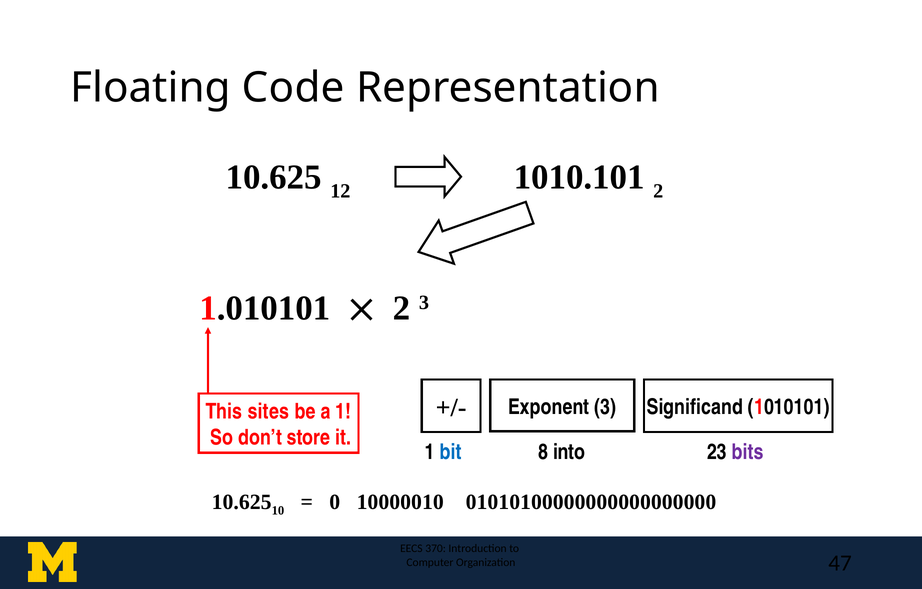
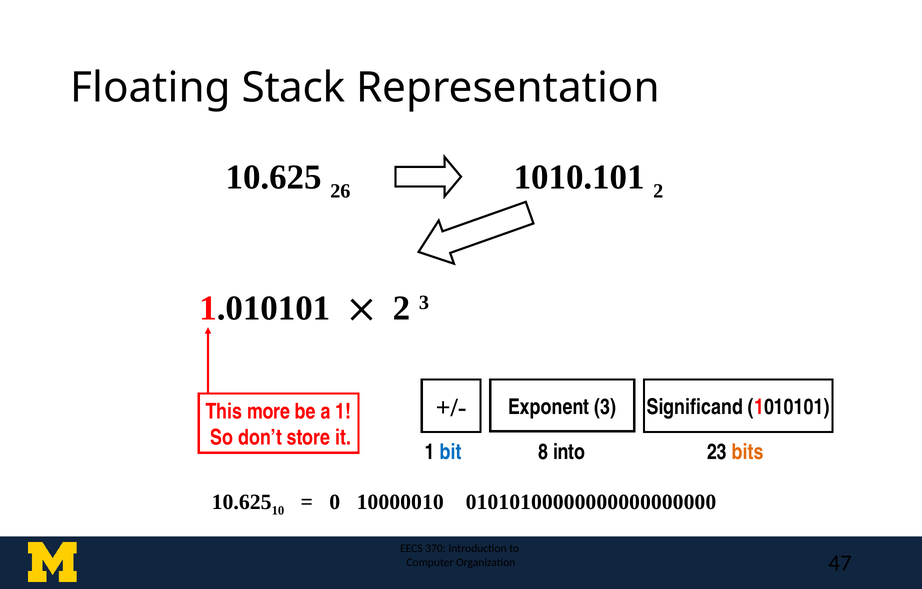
Code: Code -> Stack (294, 88)
12: 12 -> 26 (340, 191)
sites: sites -> more (269, 412)
bits colour: purple -> orange (748, 452)
